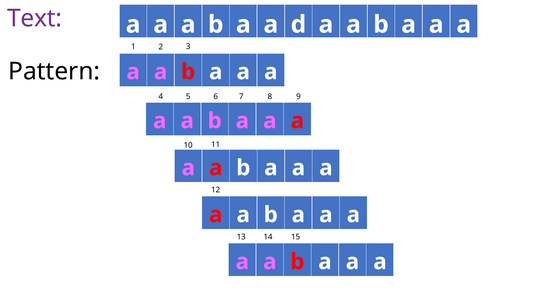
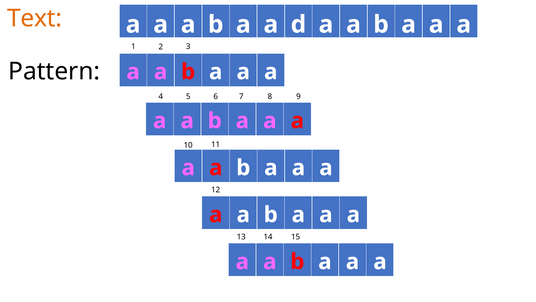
Text colour: purple -> orange (35, 18)
